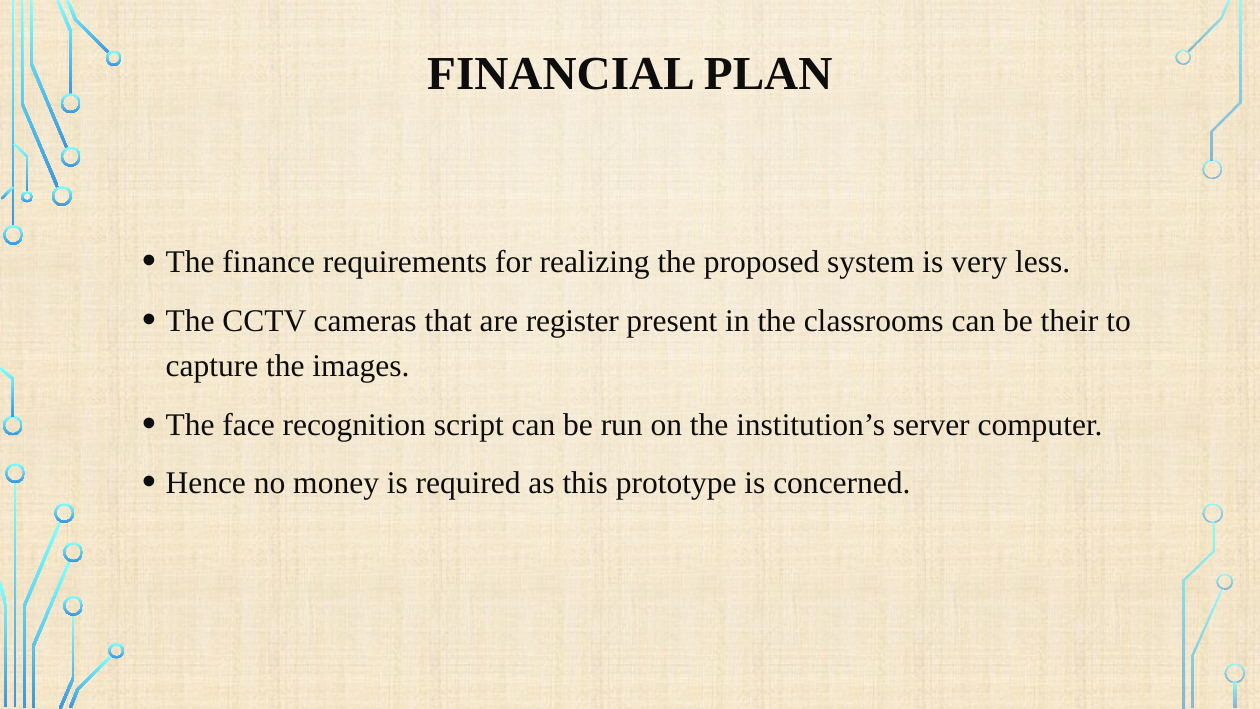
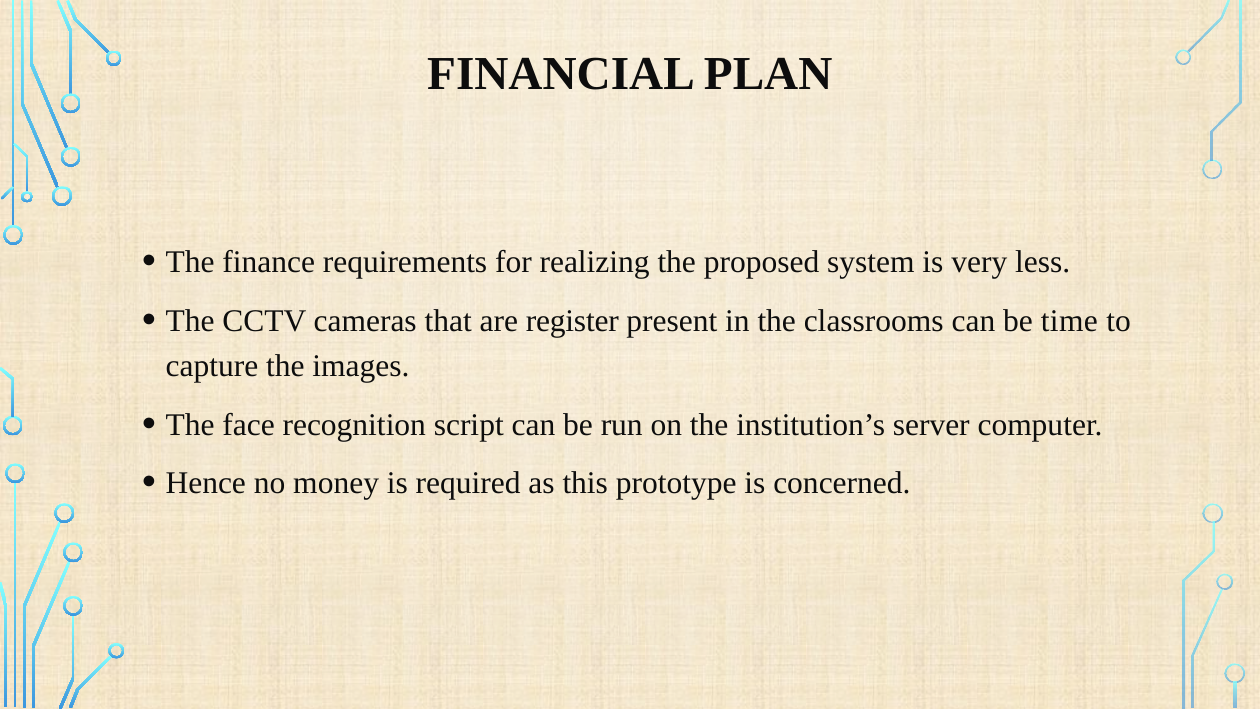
their: their -> time (1069, 321)
